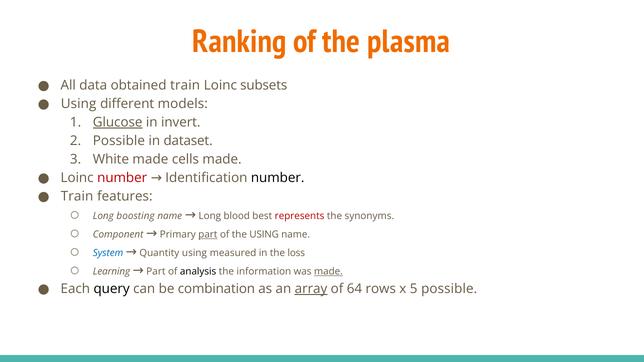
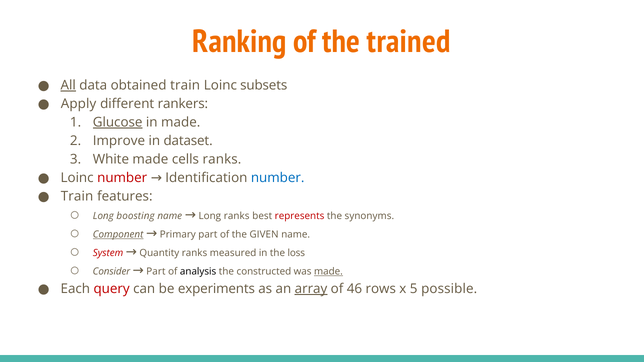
plasma: plasma -> trained (409, 42)
All underline: none -> present (68, 85)
Using: Using -> Apply (79, 104)
models: models -> rankers (183, 104)
in invert: invert -> made (181, 122)
Possible: Possible -> Improve (119, 141)
cells made: made -> ranks (222, 159)
number colour: black -> blue (278, 178)
Long blood: blood -> ranks (237, 216)
Component underline: none -> present (118, 235)
part underline: present -> none (208, 235)
the USING: USING -> GIVEN (264, 235)
System colour: blue -> red (108, 253)
Quantity using: using -> ranks (195, 253)
Learning: Learning -> Consider (111, 272)
information: information -> constructed (264, 272)
query colour: black -> red (112, 289)
combination: combination -> experiments (216, 289)
64: 64 -> 46 (354, 289)
